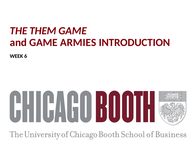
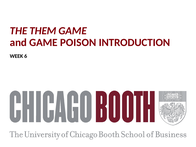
ARMIES: ARMIES -> POISON (78, 43)
